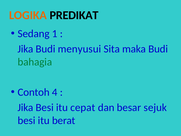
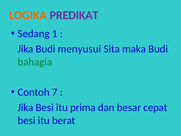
PREDIKAT colour: black -> purple (74, 15)
4: 4 -> 7 (55, 92)
cepat: cepat -> prima (83, 107)
sejuk: sejuk -> cepat (155, 107)
